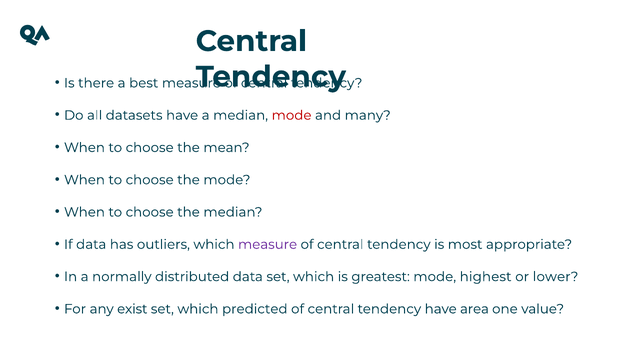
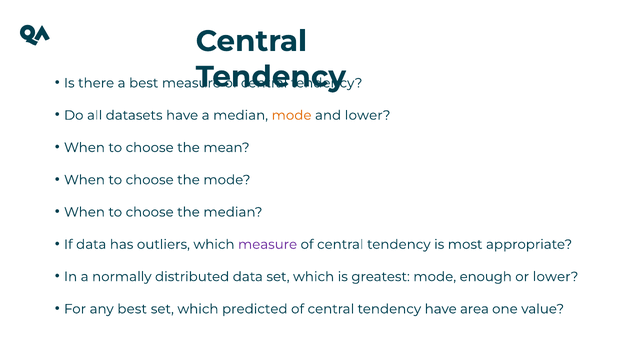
mode colour: red -> orange (292, 115)
and many: many -> lower (368, 115)
highest: highest -> enough (486, 276)
any exist: exist -> best (132, 308)
